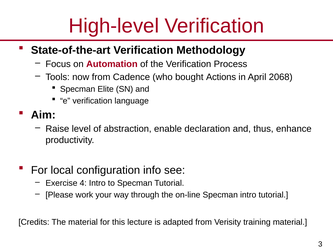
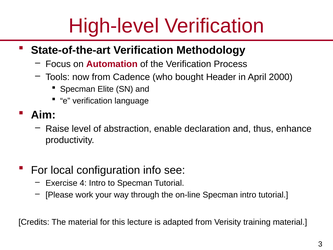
Actions: Actions -> Header (221, 77)
2068: 2068 -> 2000 (281, 77)
